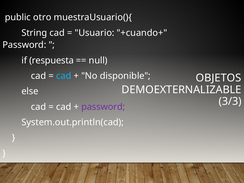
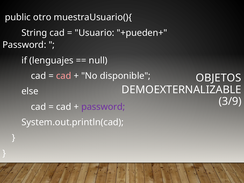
+cuando+: +cuando+ -> +pueden+ (142, 33)
respuesta: respuesta -> lenguajes (51, 60)
cad colour: light blue -> pink (64, 76)
3/3: 3/3 -> 3/9 (230, 101)
